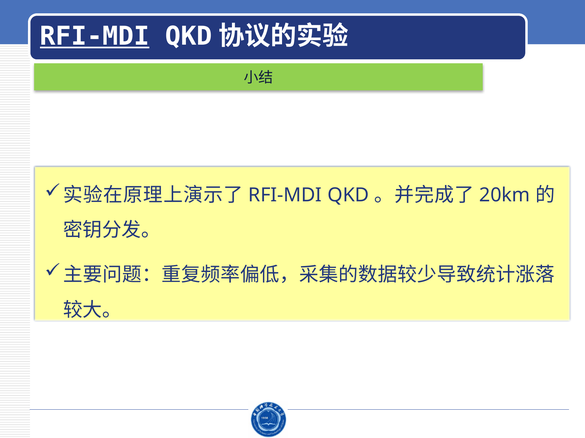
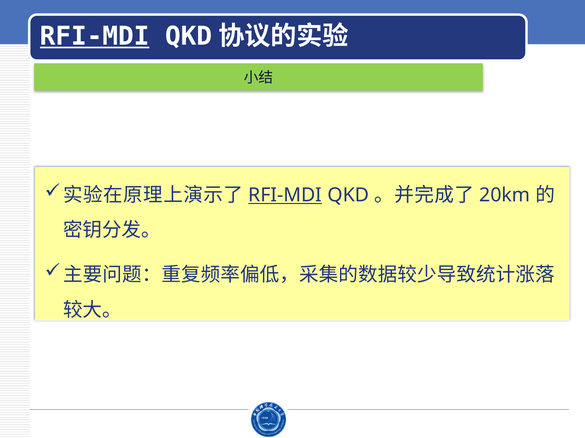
RFI-MDI underline: none -> present (285, 195)
